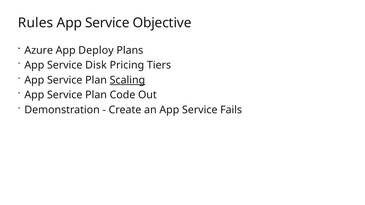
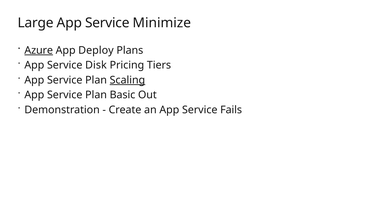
Rules: Rules -> Large (36, 23)
Objective: Objective -> Minimize (162, 23)
Azure underline: none -> present (39, 50)
Code: Code -> Basic (123, 95)
